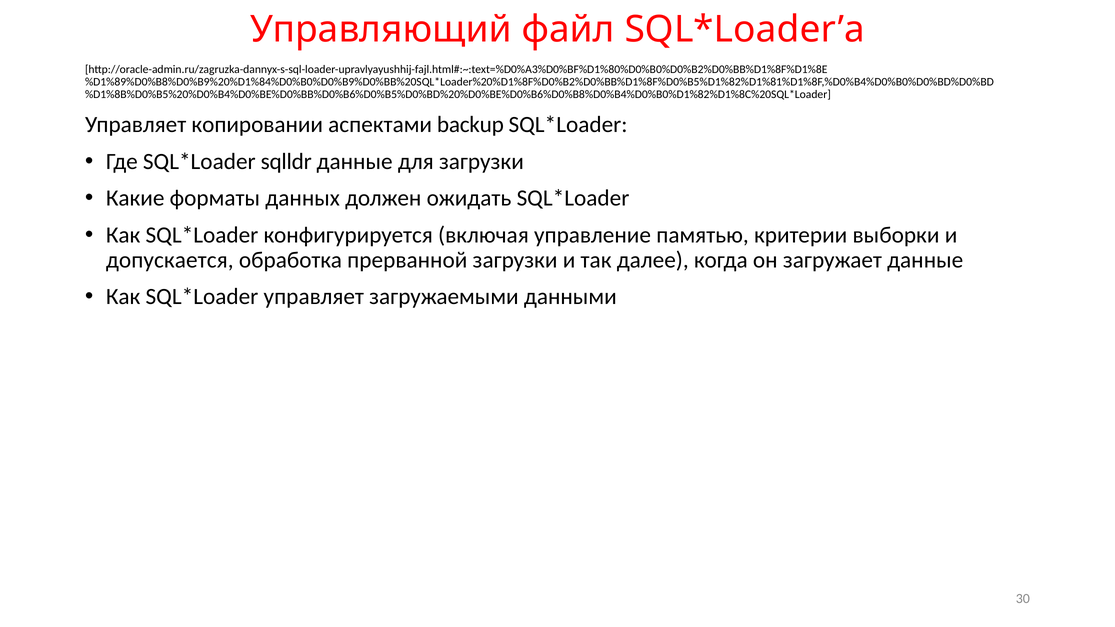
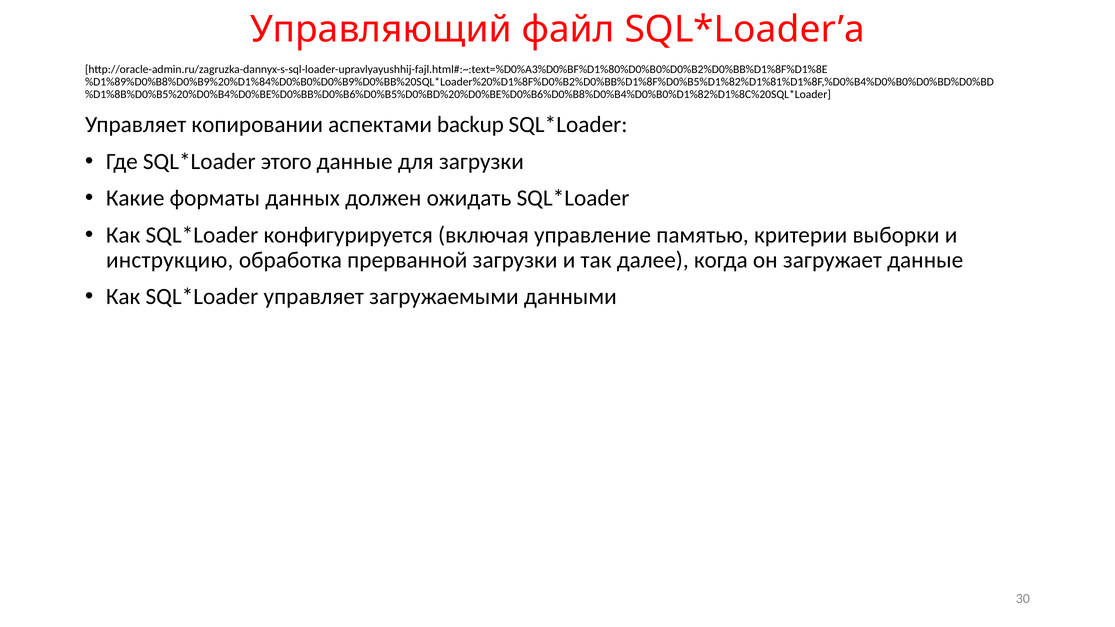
sqlldr: sqlldr -> этого (286, 161)
допускается: допускается -> инструкцию (170, 260)
